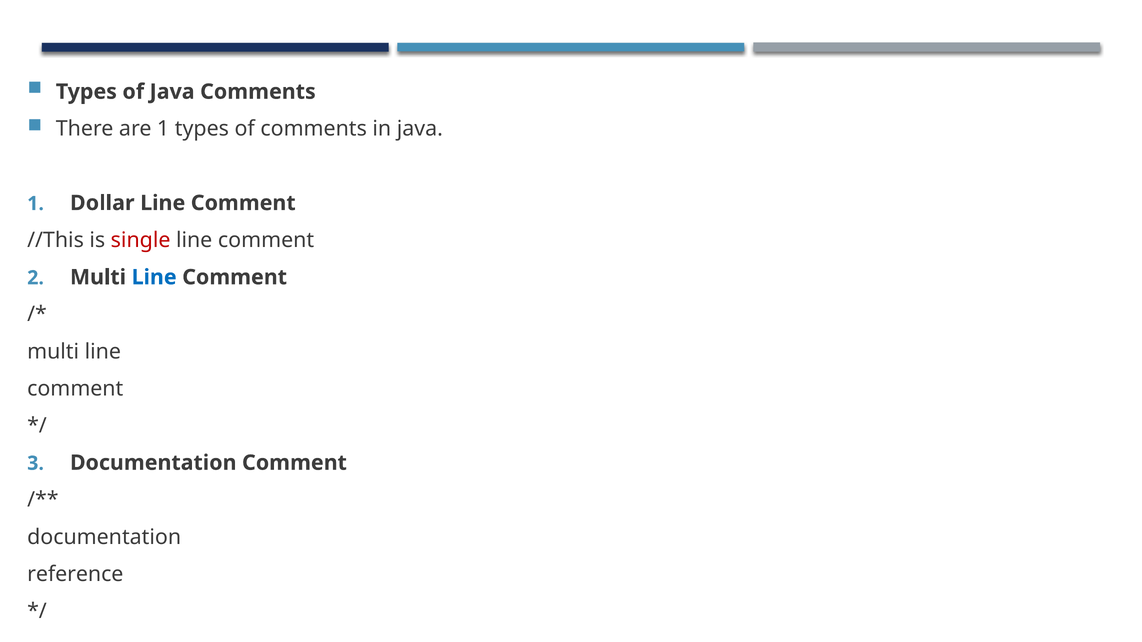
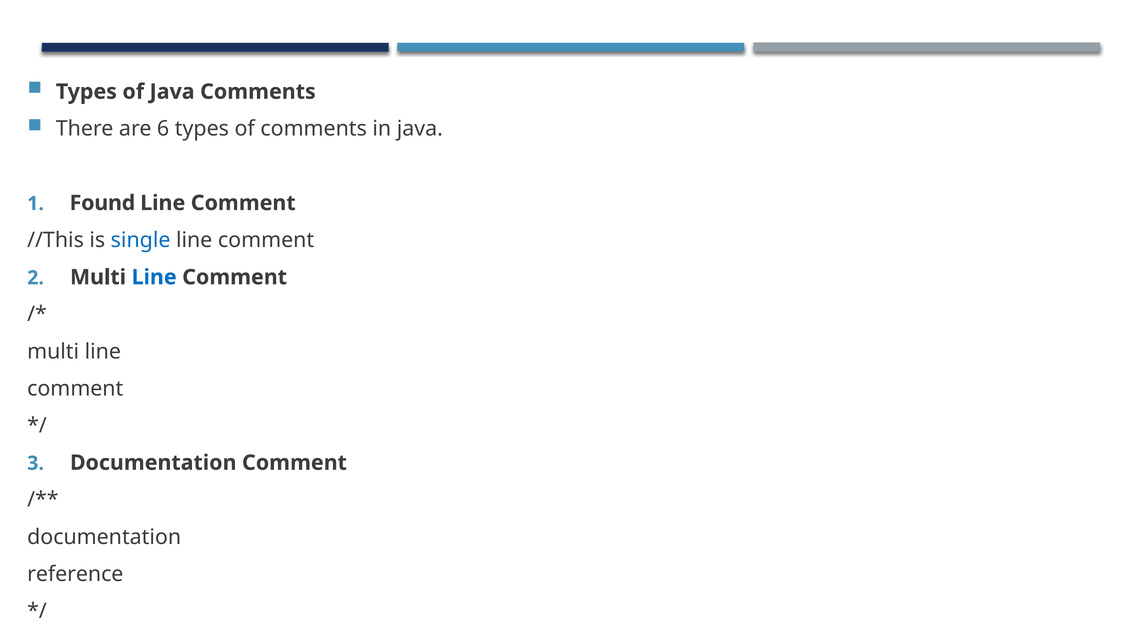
are 1: 1 -> 6 (163, 129)
Dollar: Dollar -> Found (102, 203)
single colour: red -> blue (141, 240)
